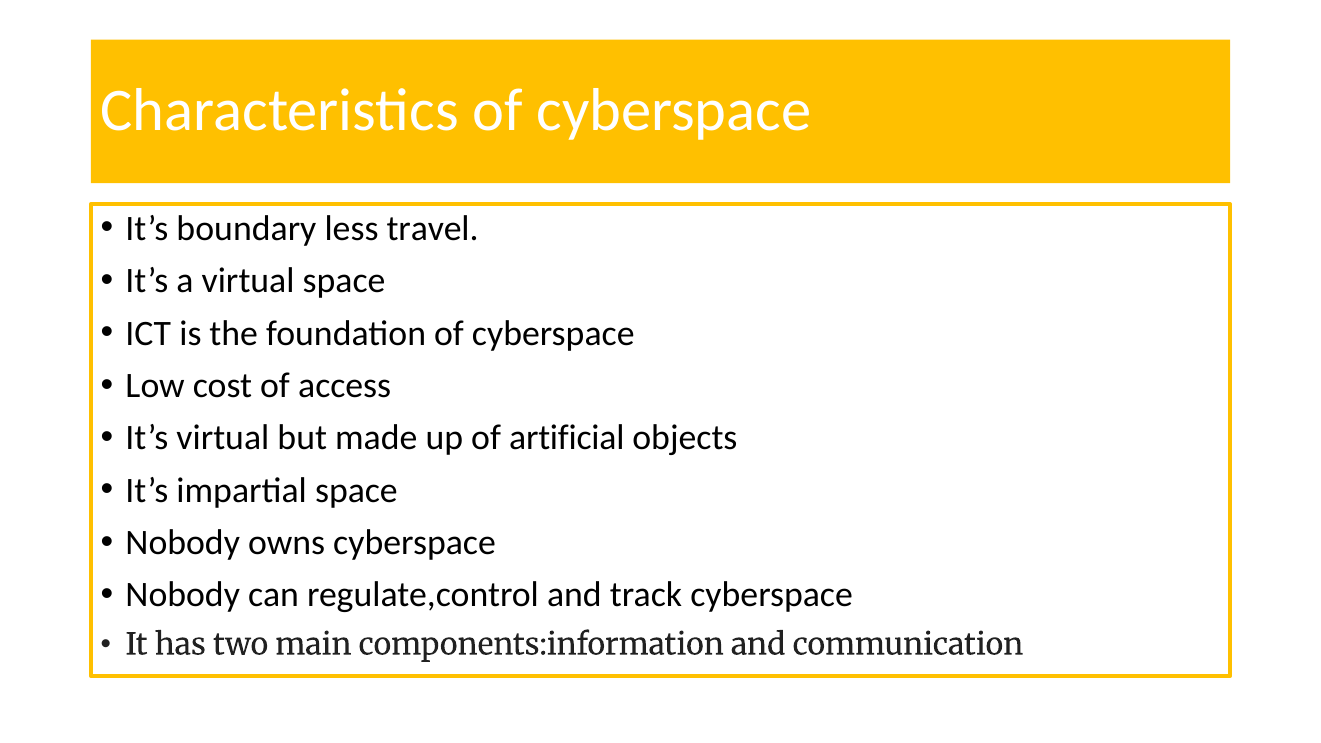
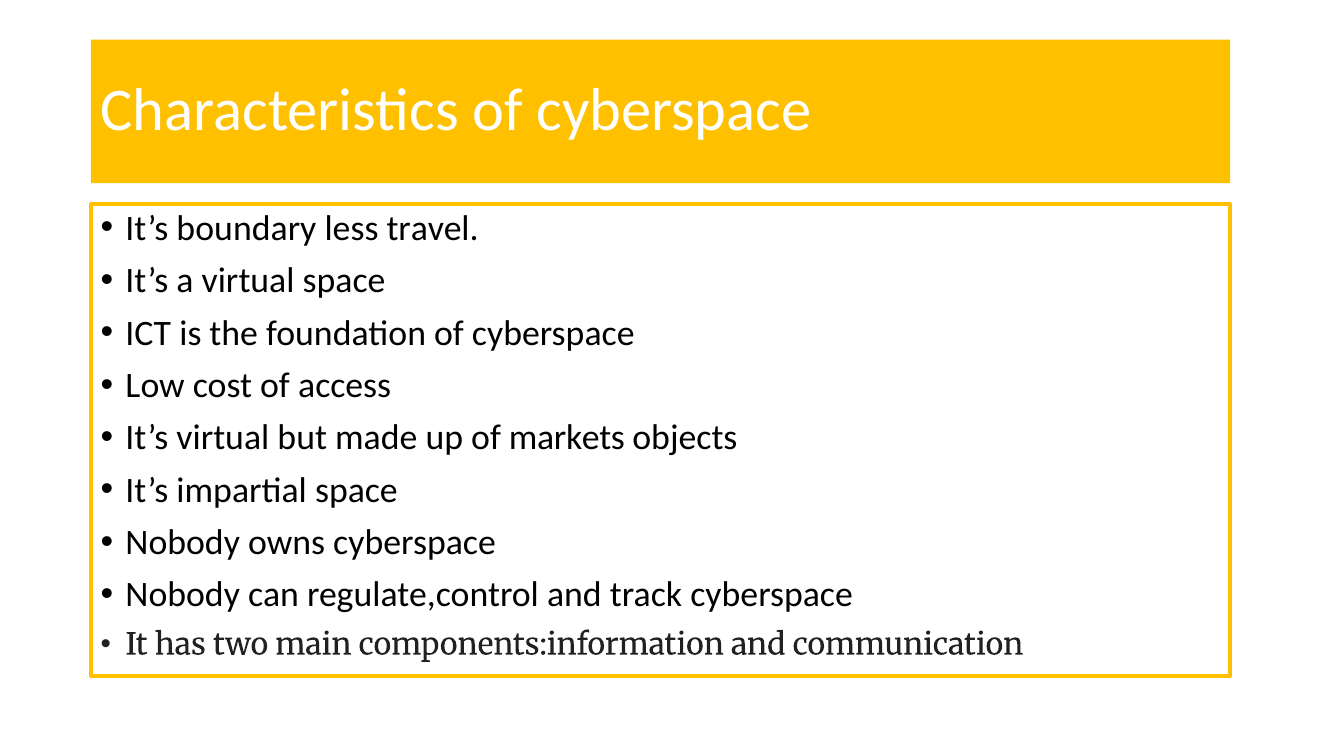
artificial: artificial -> markets (567, 438)
